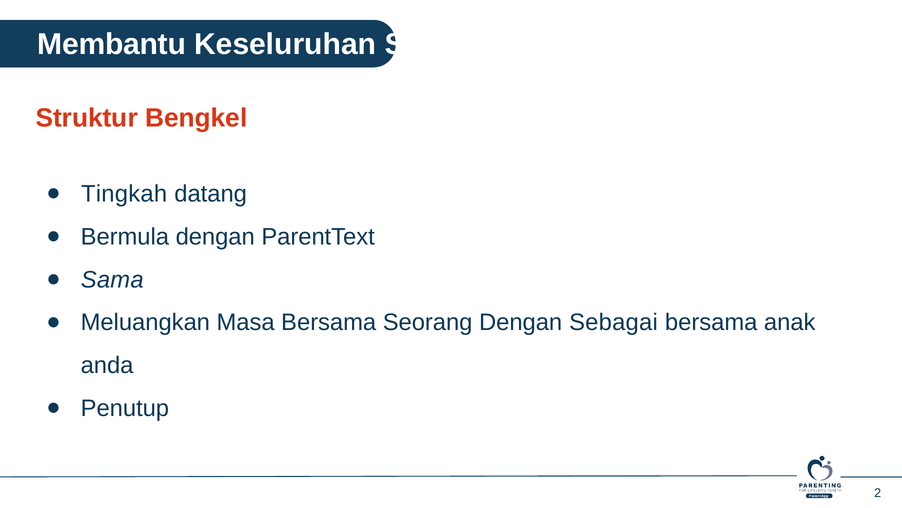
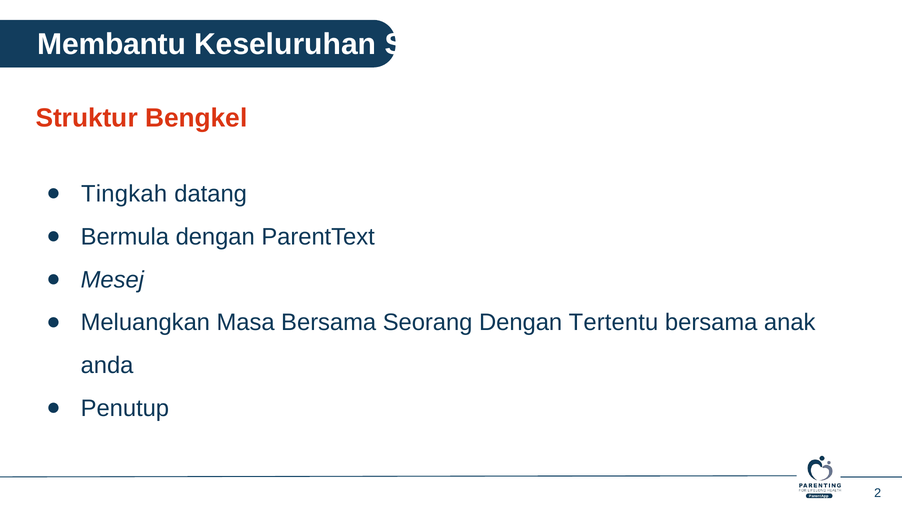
Sama: Sama -> Mesej (112, 279)
Sebagai: Sebagai -> Tertentu (614, 322)
